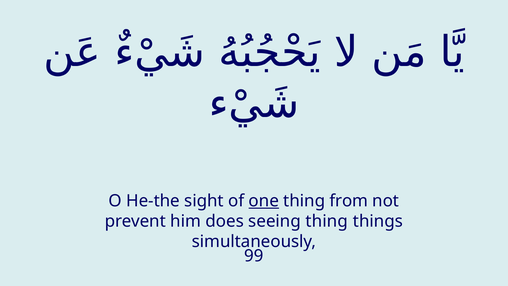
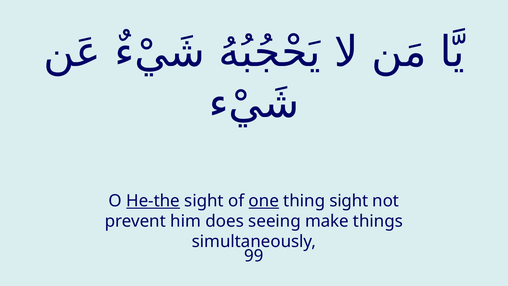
He-the underline: none -> present (153, 201)
thing from: from -> sight (349, 201)
seeing thing: thing -> make (327, 221)
